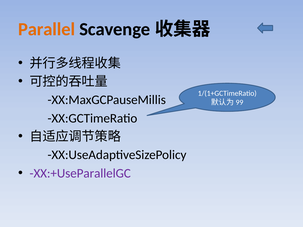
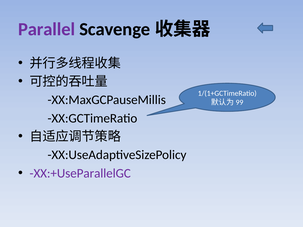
Parallel colour: orange -> purple (47, 29)
